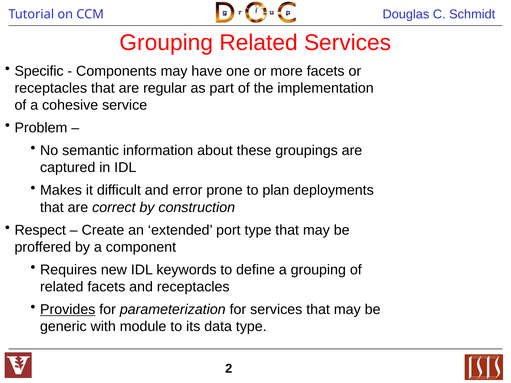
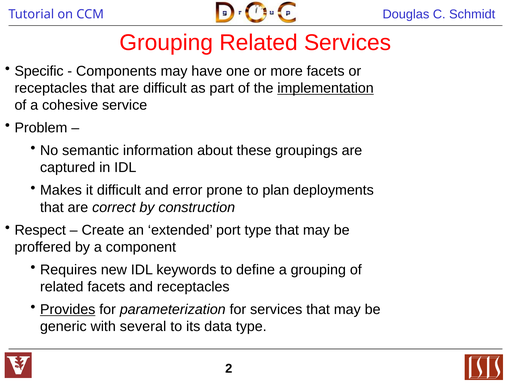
are regular: regular -> difficult (165, 88)
implementation underline: none -> present (326, 88)
module: module -> several (143, 327)
